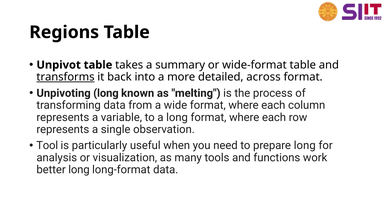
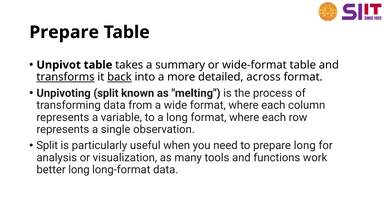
Regions: Regions -> Prepare (64, 32)
back underline: none -> present (119, 77)
Unpivoting long: long -> split (106, 93)
Tool: Tool -> Split (47, 146)
